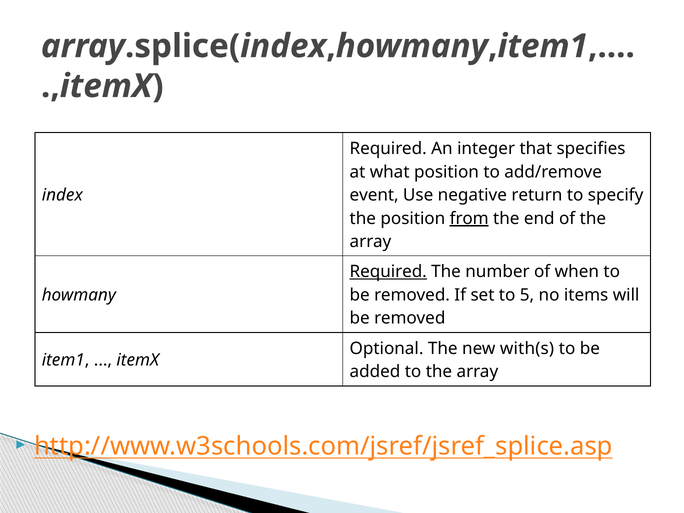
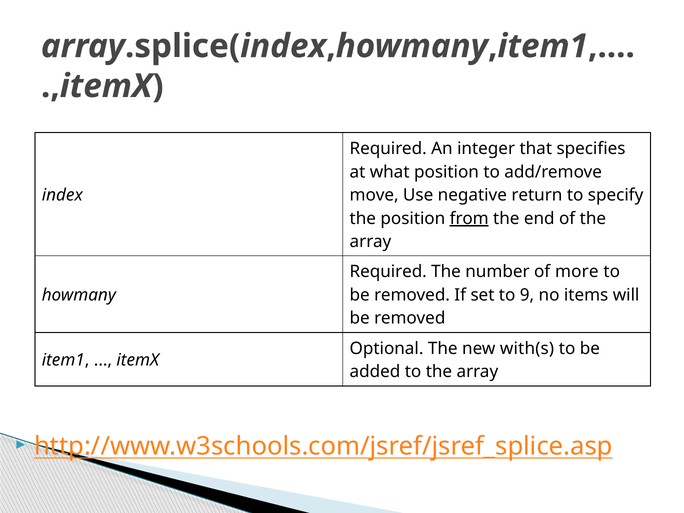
event: event -> move (374, 195)
Required underline: present -> none (388, 272)
when: when -> more (577, 272)
5: 5 -> 9 (527, 295)
